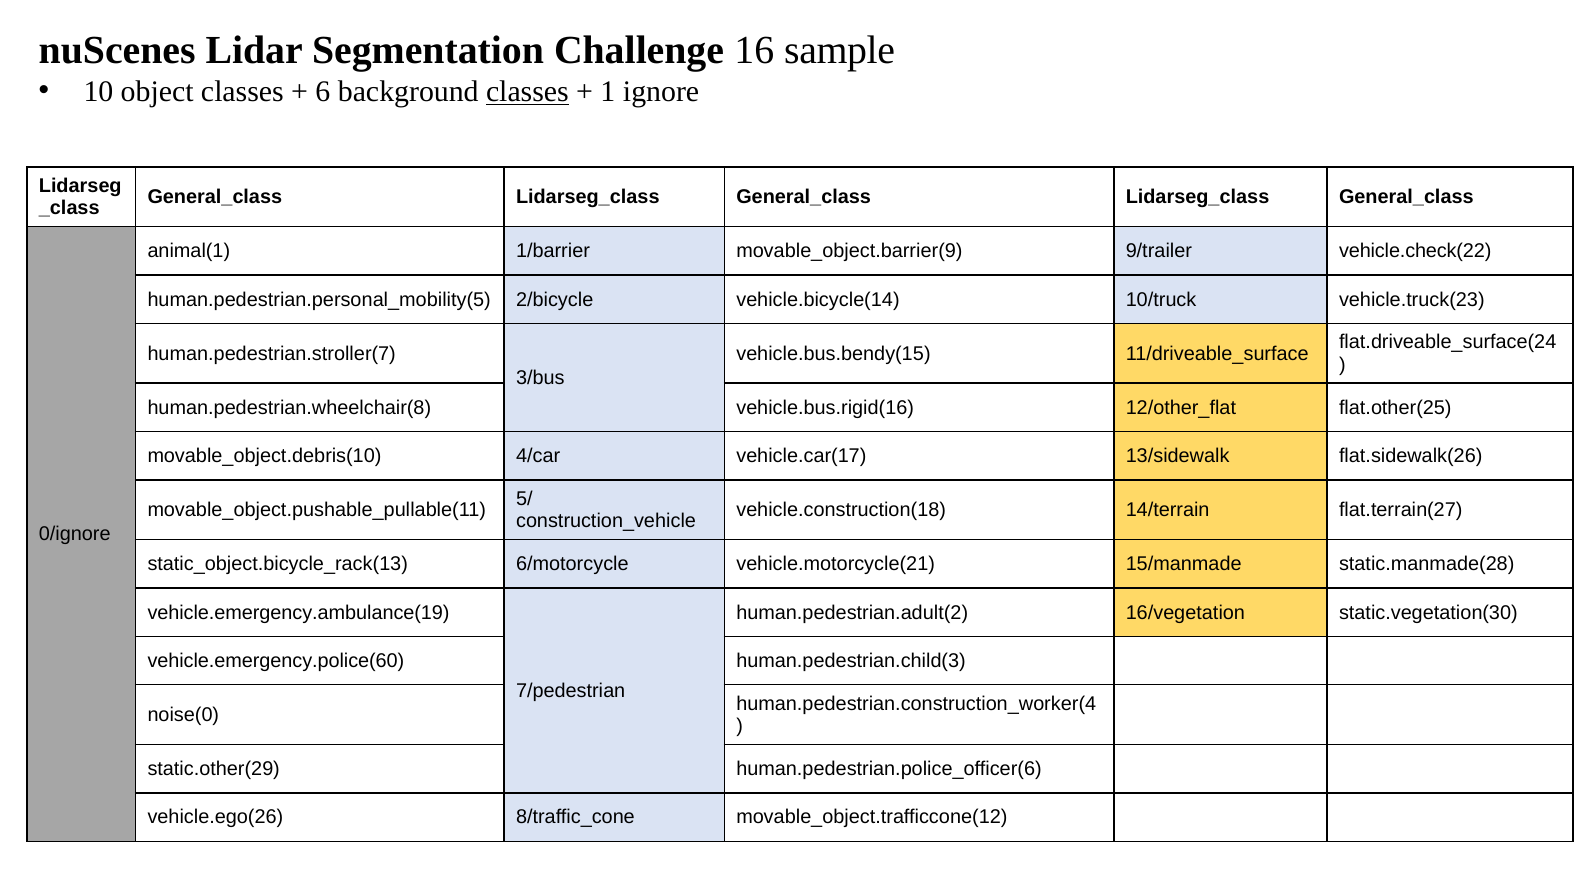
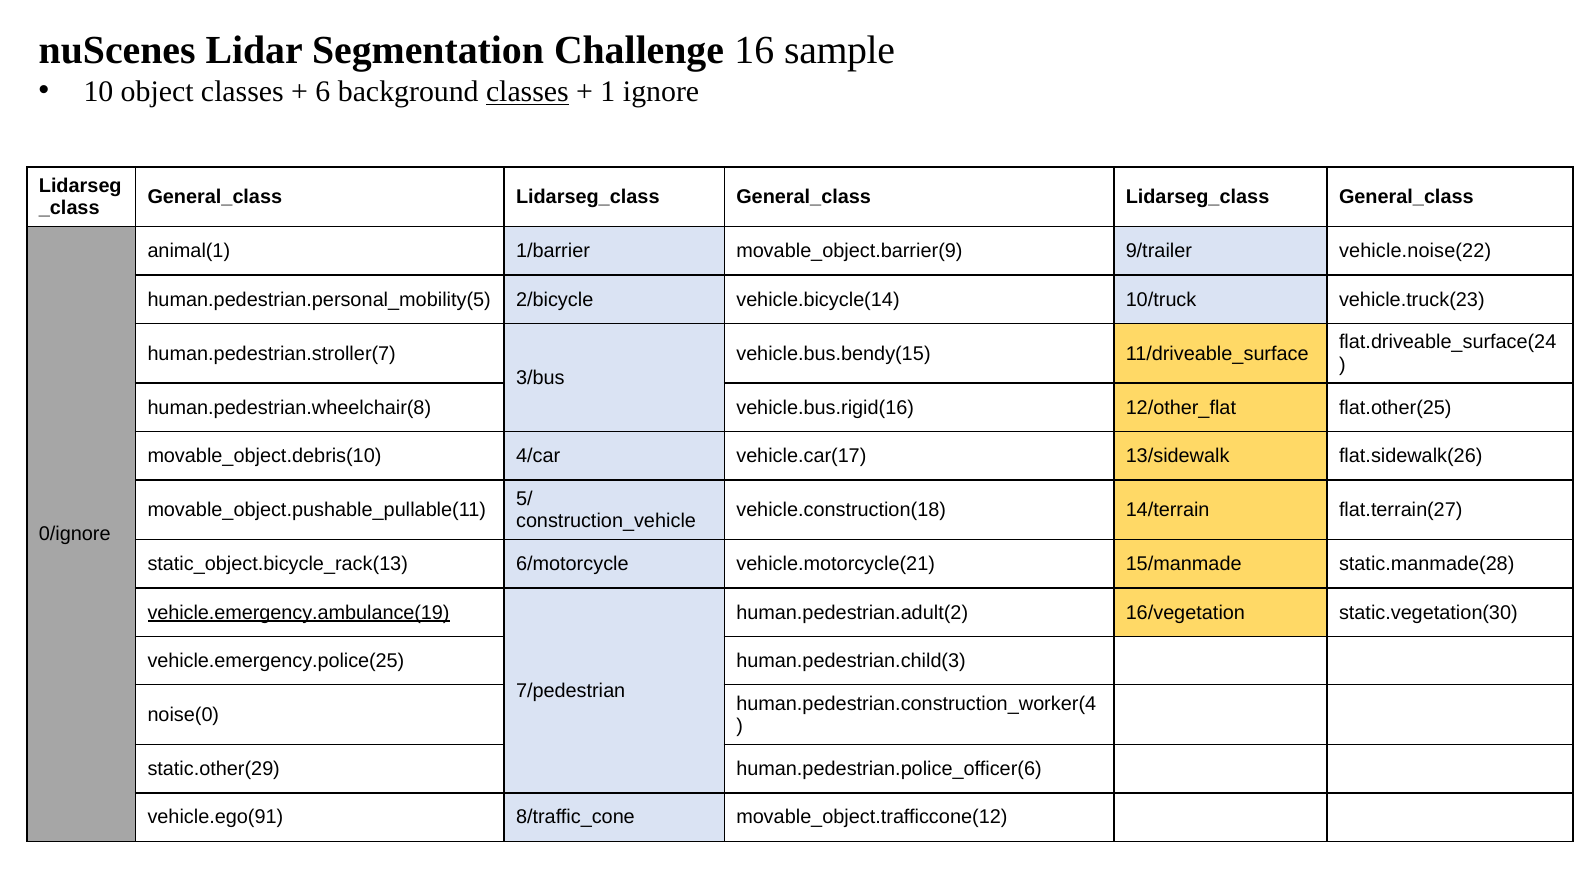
vehicle.check(22: vehicle.check(22 -> vehicle.noise(22 (1415, 251)
vehicle.emergency.ambulance(19 underline: none -> present (299, 613)
vehicle.emergency.police(60: vehicle.emergency.police(60 -> vehicle.emergency.police(25 (276, 661)
vehicle.ego(26: vehicle.ego(26 -> vehicle.ego(91 (215, 818)
